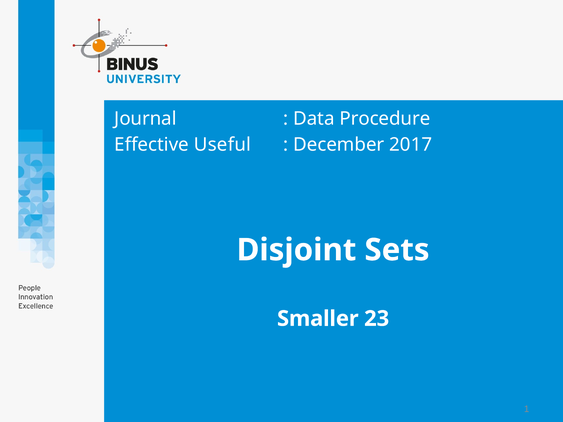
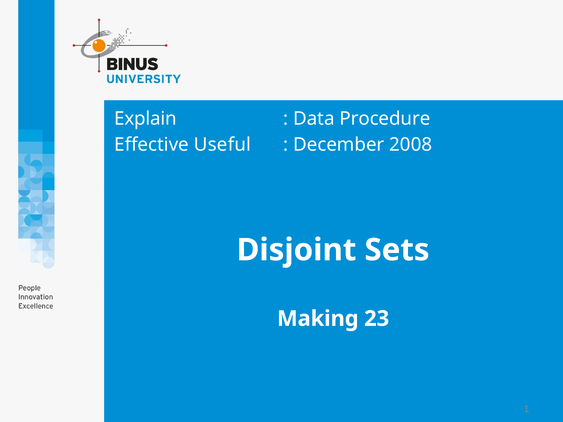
Journal: Journal -> Explain (145, 119)
2017: 2017 -> 2008 (411, 145)
Smaller: Smaller -> Making (318, 319)
